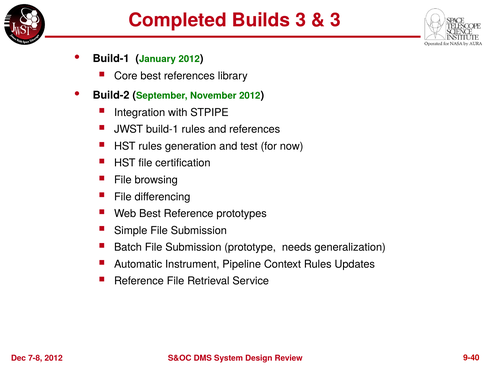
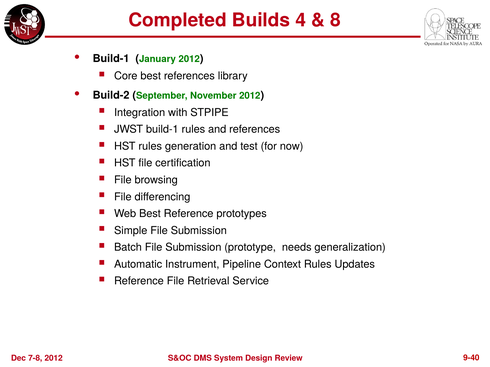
Builds 3: 3 -> 4 (301, 20)
3: 3 -> 8 (336, 20)
